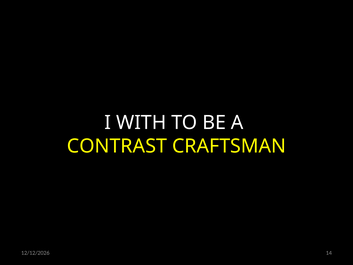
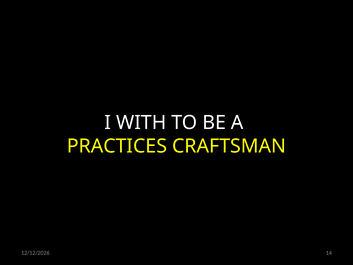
CONTRAST: CONTRAST -> PRACTICES (117, 146)
